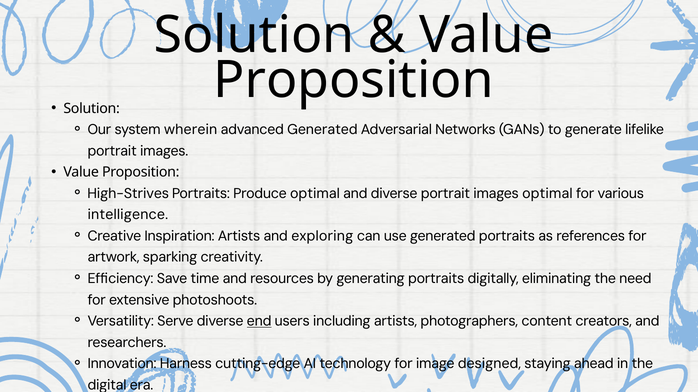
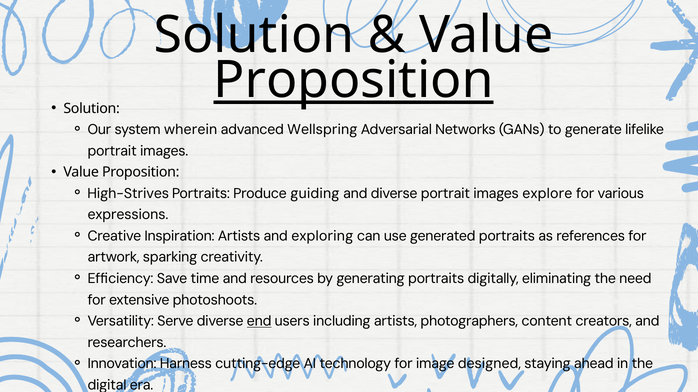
Proposition underline: none -> present (354, 80)
advanced Generated: Generated -> Wellspring (322, 130)
Produce optimal: optimal -> guiding (315, 194)
images optimal: optimal -> explore (547, 194)
intelligence: intelligence -> expressions (128, 215)
